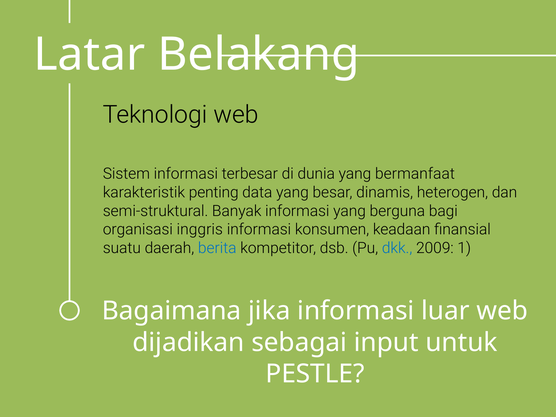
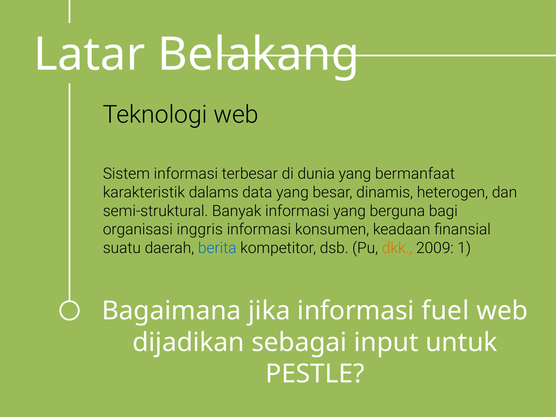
penting: penting -> dalams (214, 192)
dkk colour: blue -> orange (397, 248)
luar: luar -> fuel (445, 311)
